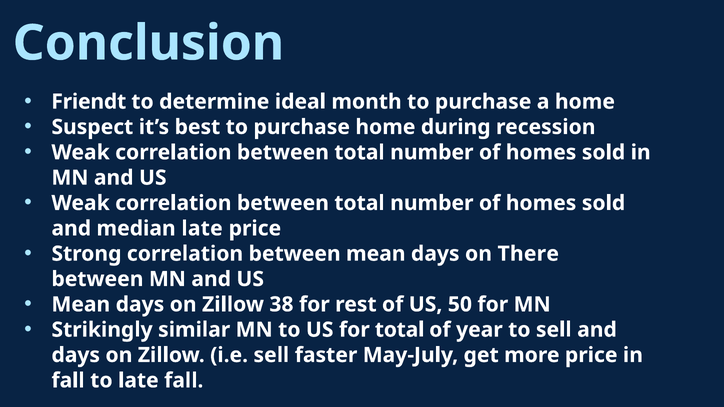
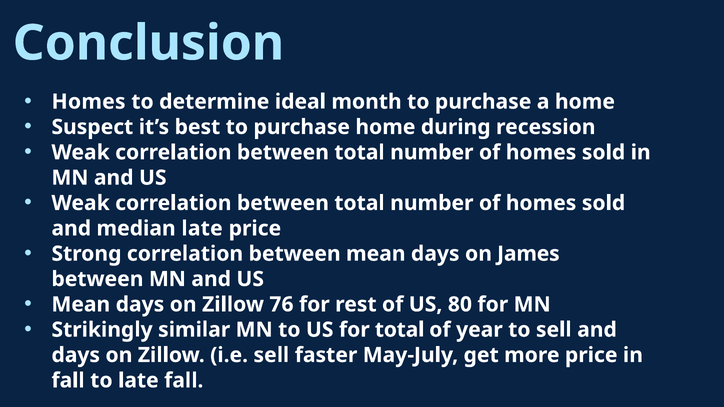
Friendt: Friendt -> Homes (89, 102)
There: There -> James (528, 254)
38: 38 -> 76 (281, 305)
50: 50 -> 80 (460, 305)
